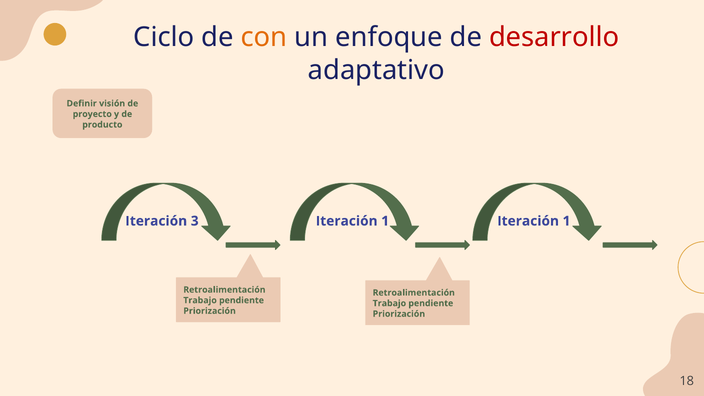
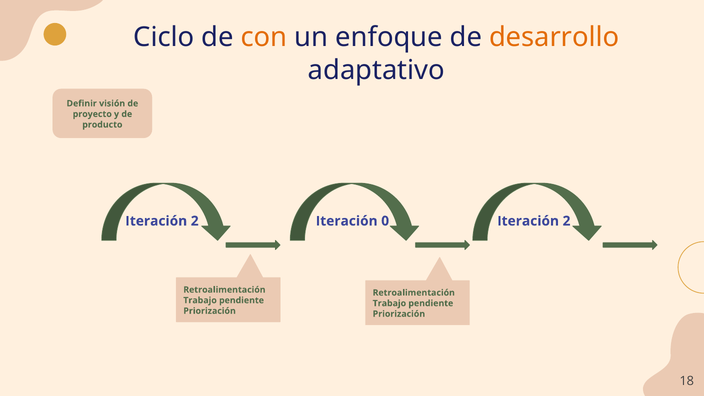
desarrollo colour: red -> orange (554, 37)
3: 3 -> 2 (195, 221)
1: 1 -> 0 (385, 221)
1: 1 -> 2 (567, 221)
